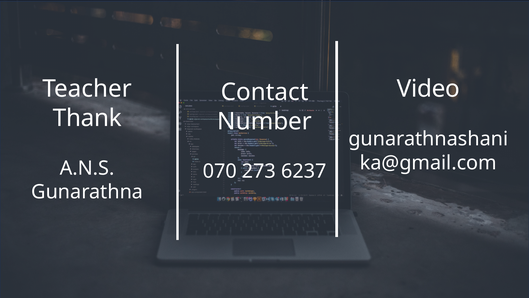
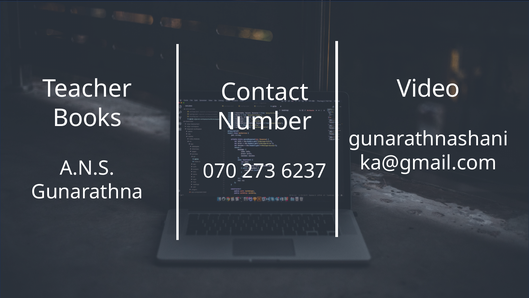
Thank: Thank -> Books (87, 118)
